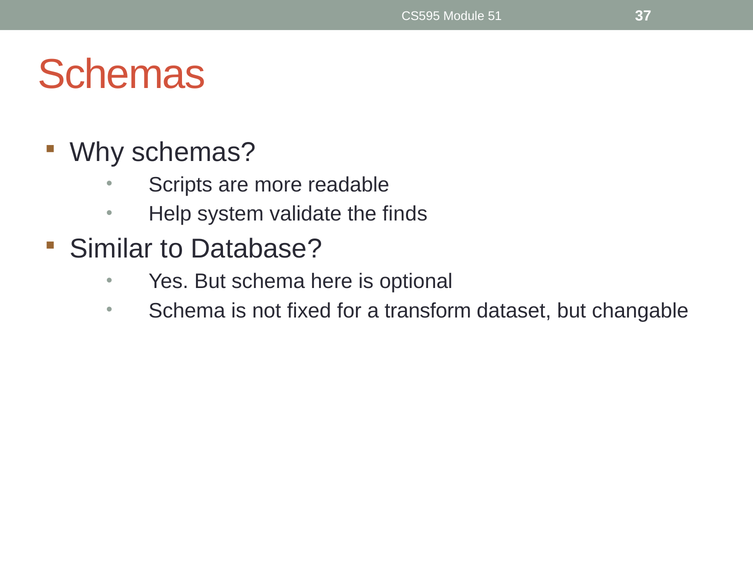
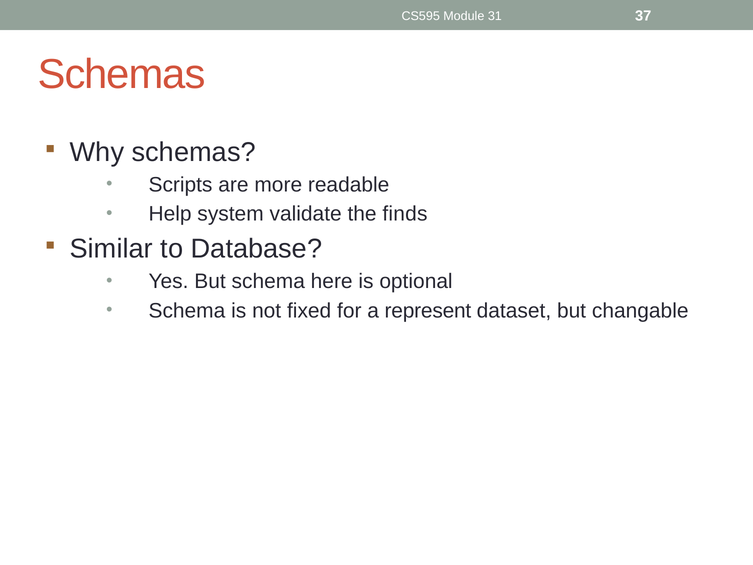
51: 51 -> 31 (495, 16)
transform: transform -> represent (428, 311)
